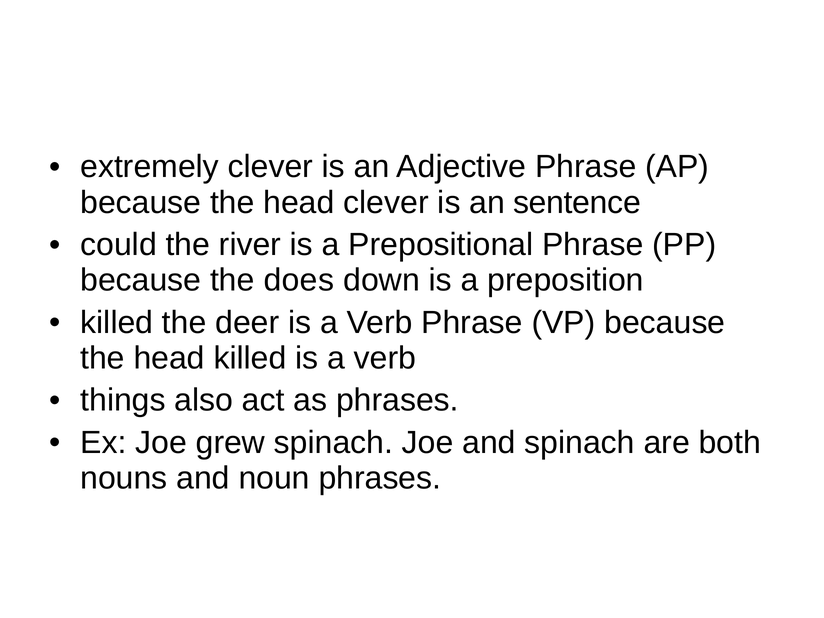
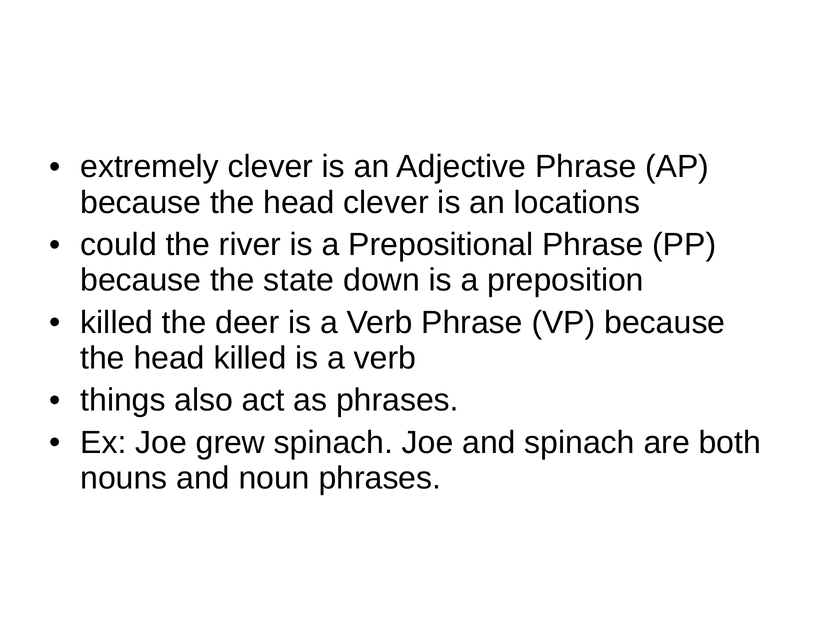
sentence: sentence -> locations (577, 202)
does: does -> state (299, 280)
